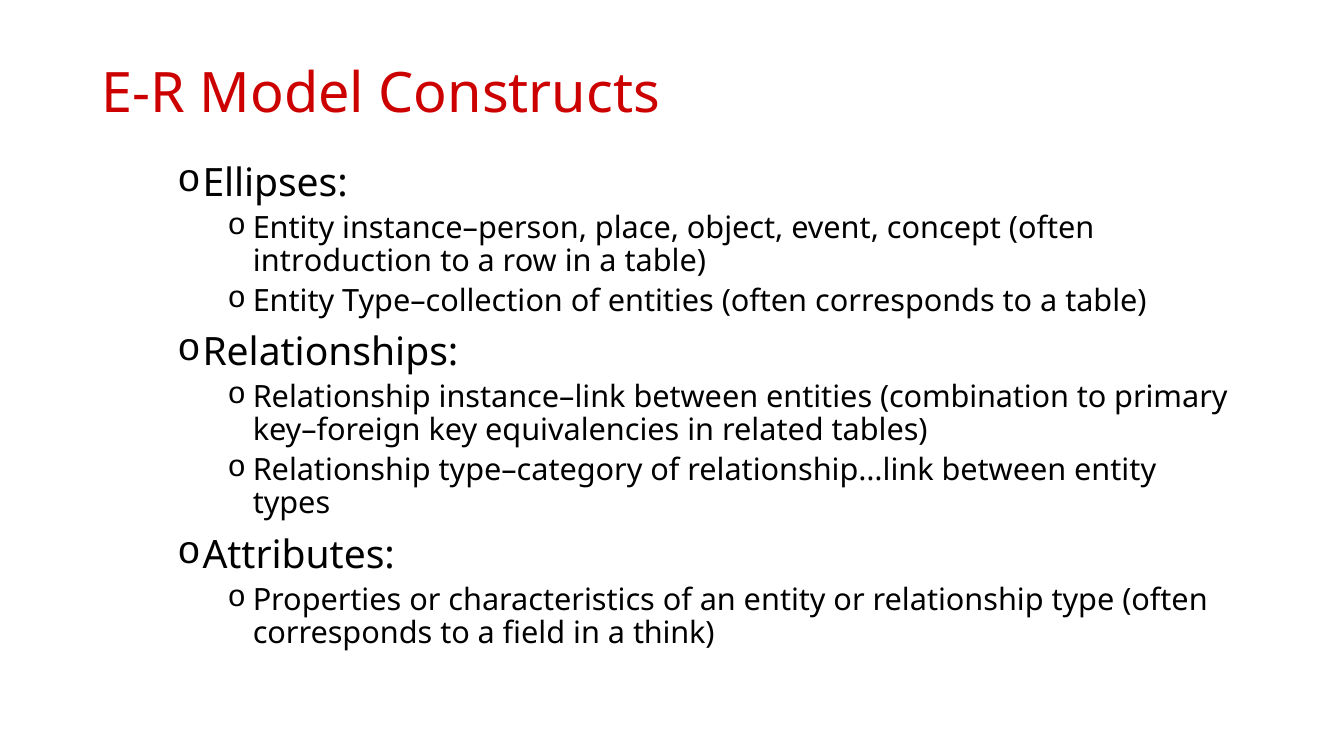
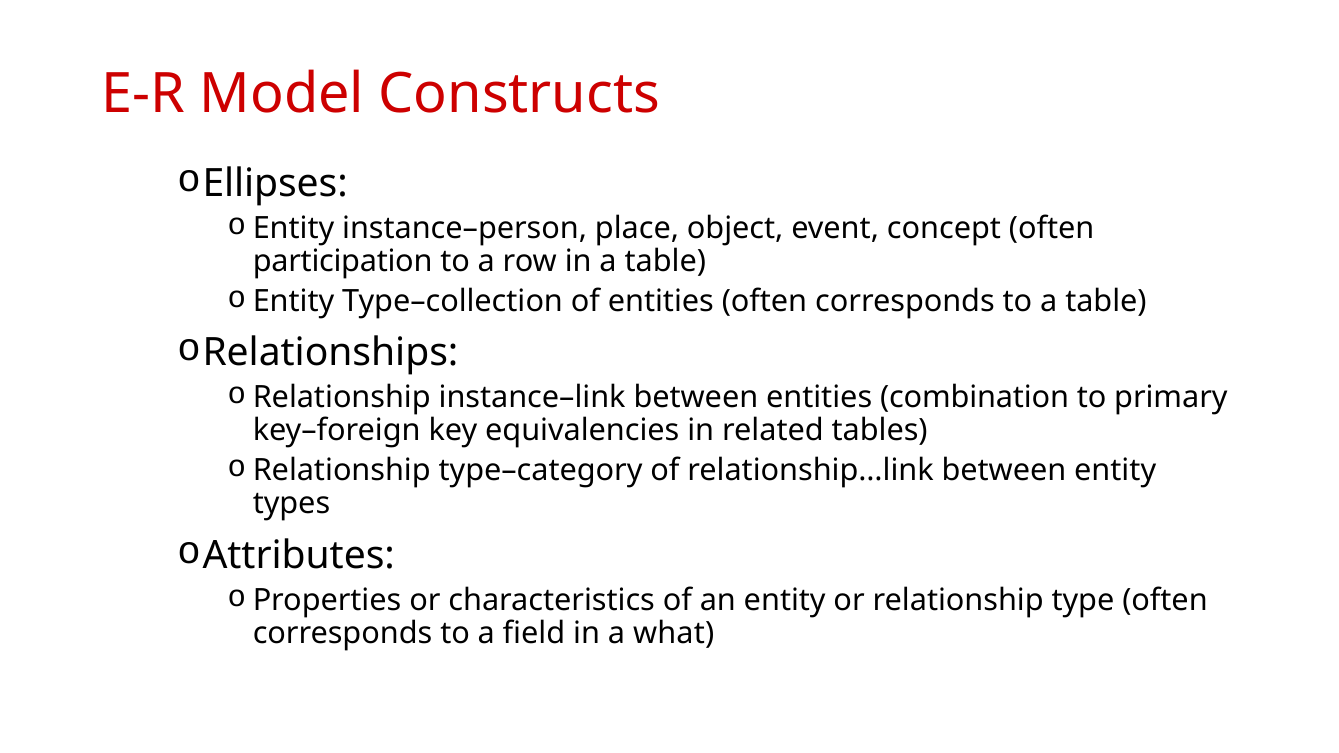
introduction: introduction -> participation (343, 261)
think: think -> what (674, 633)
